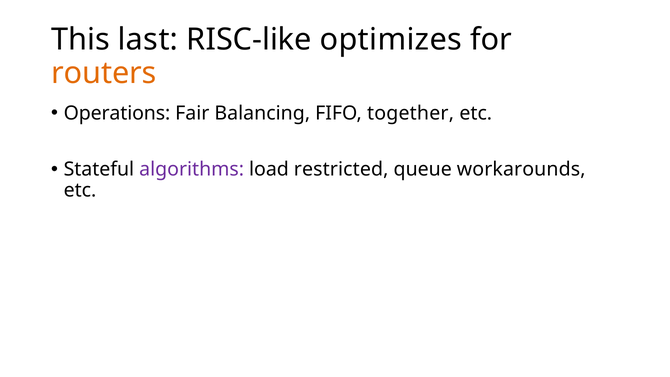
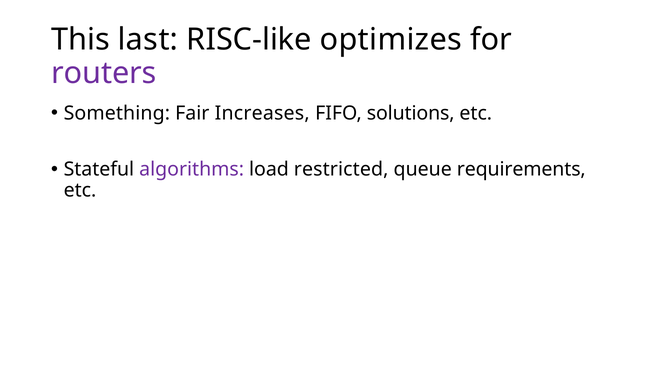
routers colour: orange -> purple (104, 73)
Operations: Operations -> Something (117, 113)
Balancing: Balancing -> Increases (262, 113)
together: together -> solutions (411, 113)
workarounds: workarounds -> requirements (521, 169)
